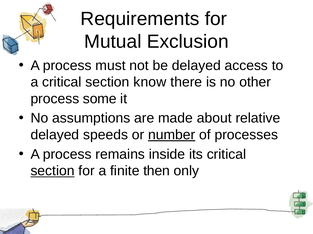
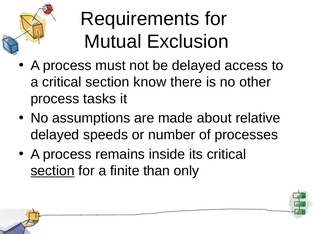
some: some -> tasks (100, 99)
number underline: present -> none (172, 135)
then: then -> than (157, 171)
